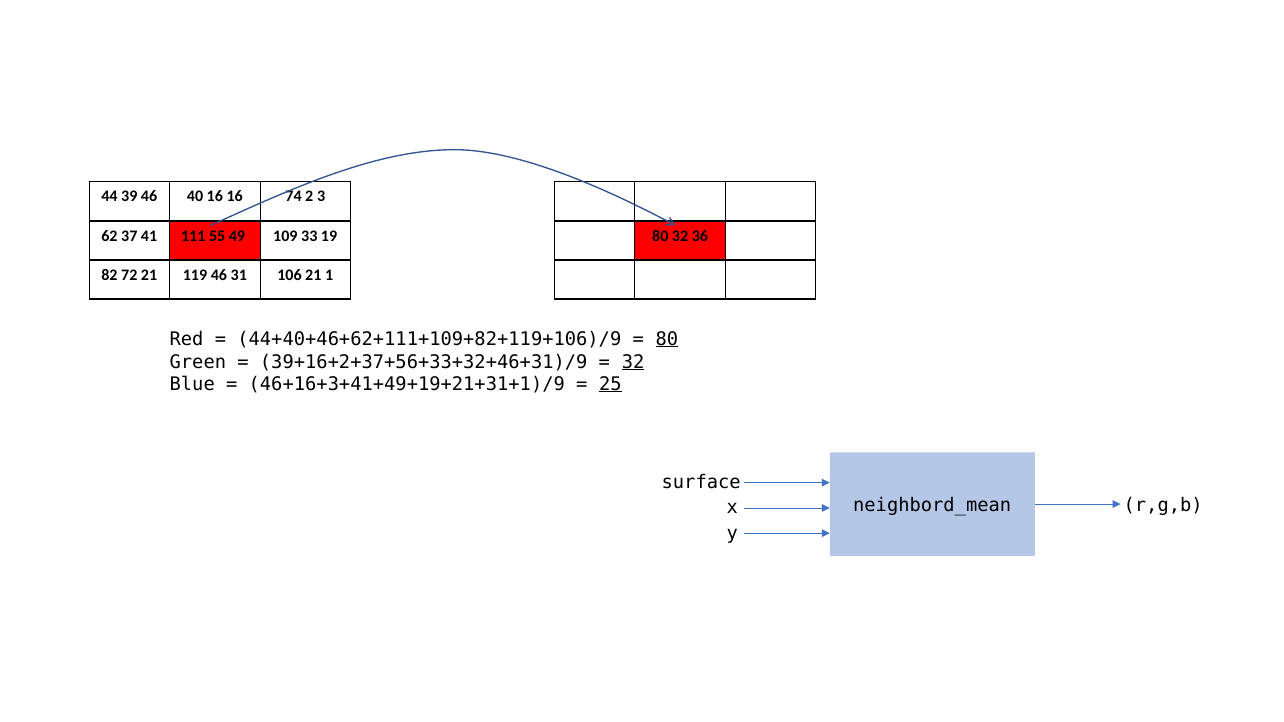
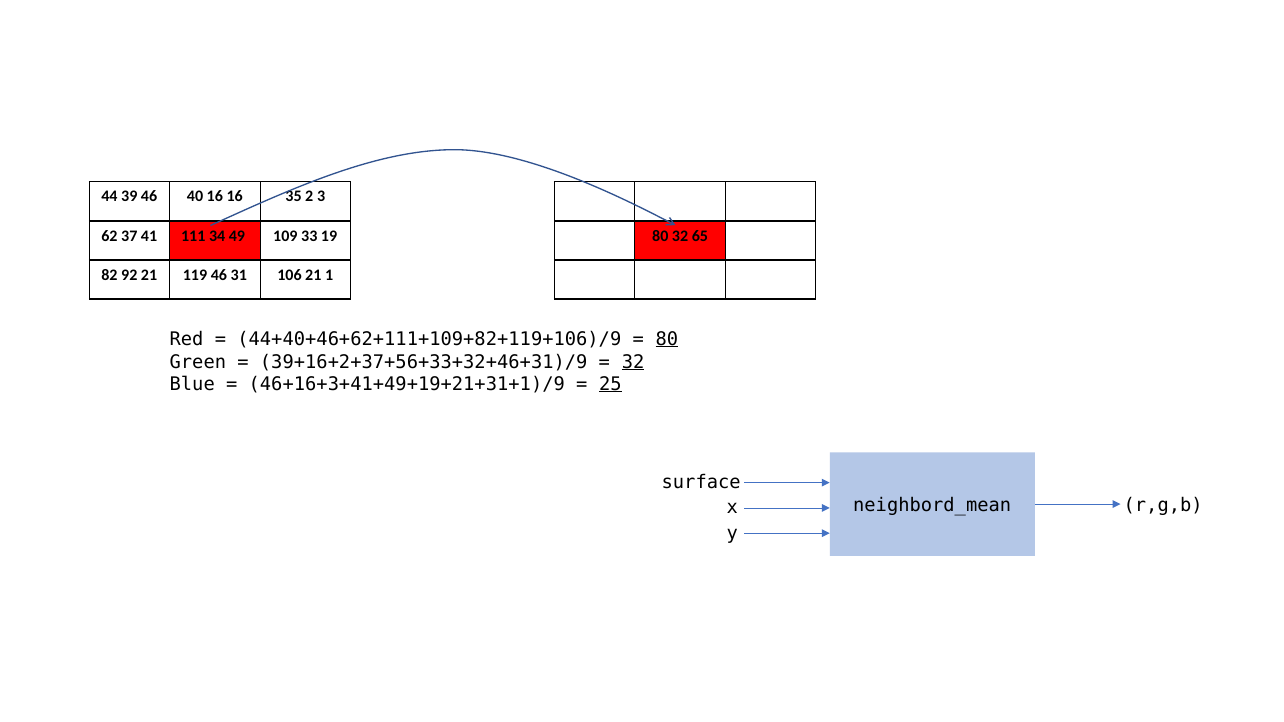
74: 74 -> 35 (294, 197)
55: 55 -> 34 (217, 236)
36: 36 -> 65 (700, 236)
72: 72 -> 92 (129, 275)
